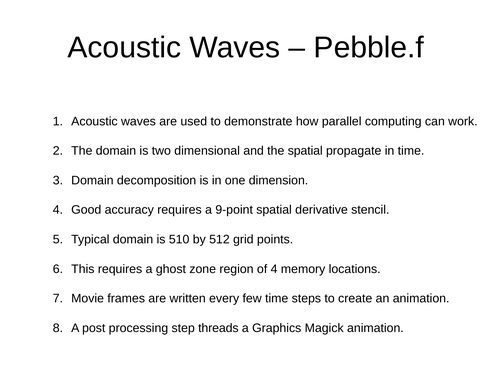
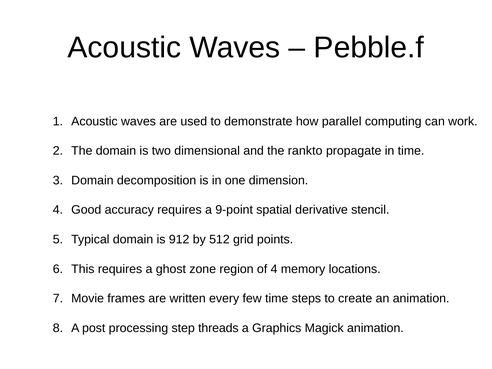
the spatial: spatial -> rankto (305, 151)
510: 510 -> 912 (179, 239)
